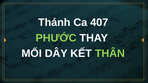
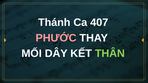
PHƯỚC colour: light green -> pink (56, 38)
